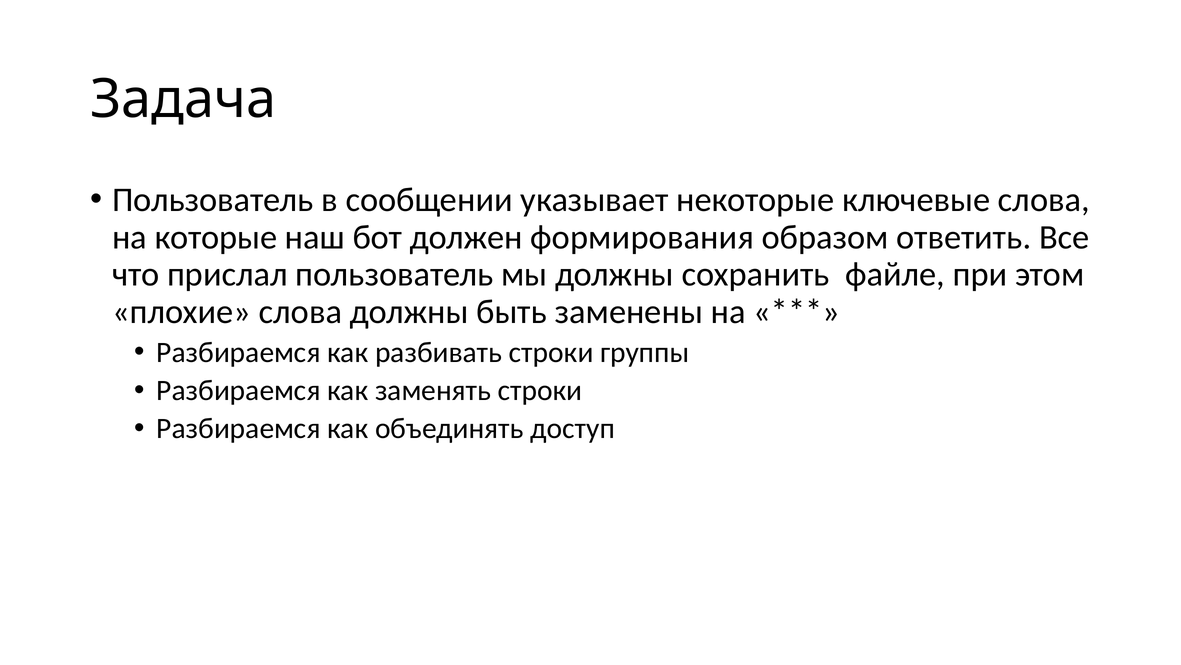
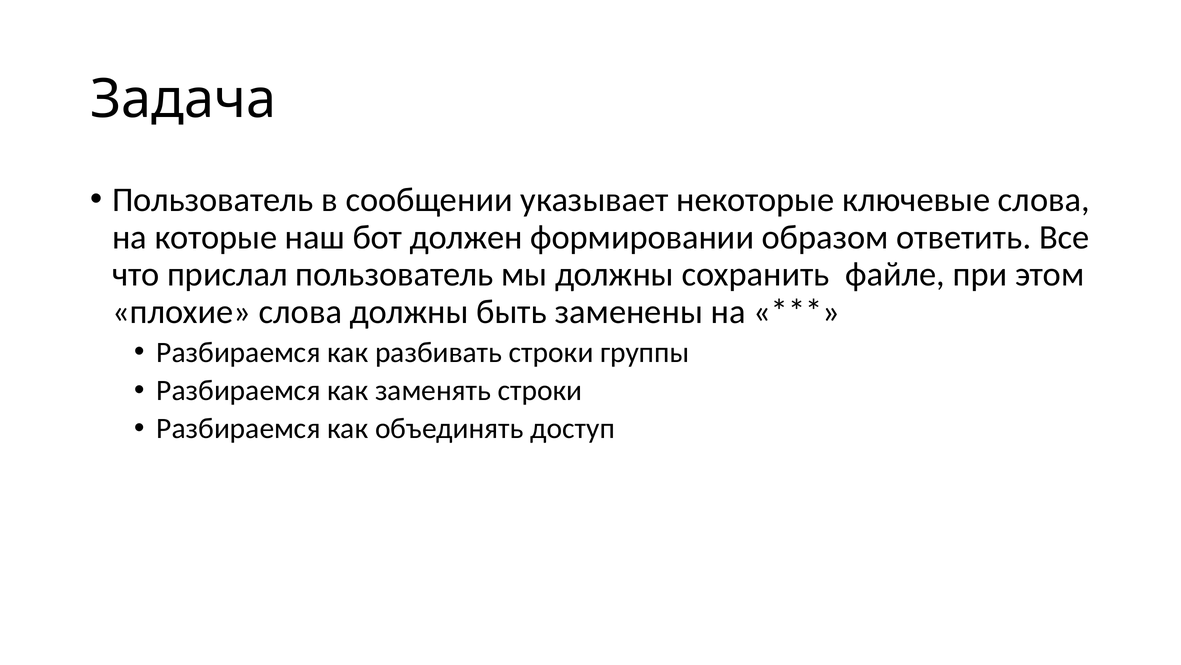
формирования: формирования -> формировании (642, 237)
